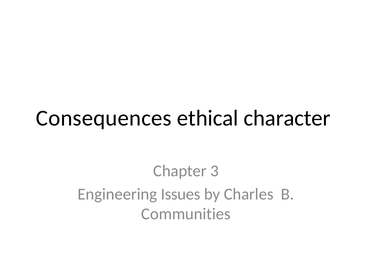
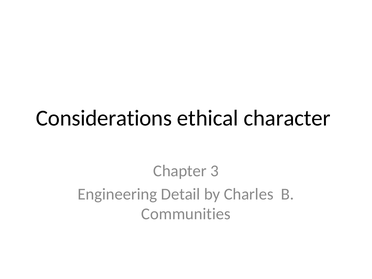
Consequences: Consequences -> Considerations (104, 118)
Issues: Issues -> Detail (181, 194)
